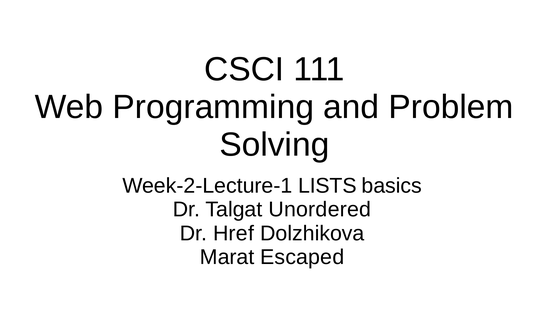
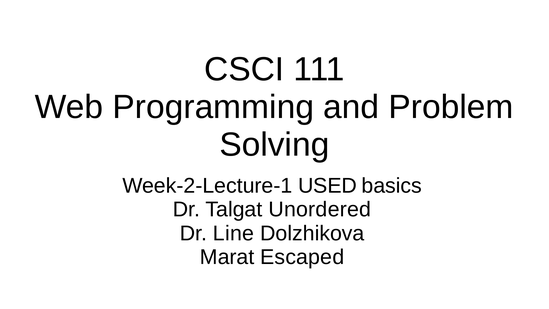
LISTS: LISTS -> USED (327, 186)
Href: Href -> Line (233, 233)
